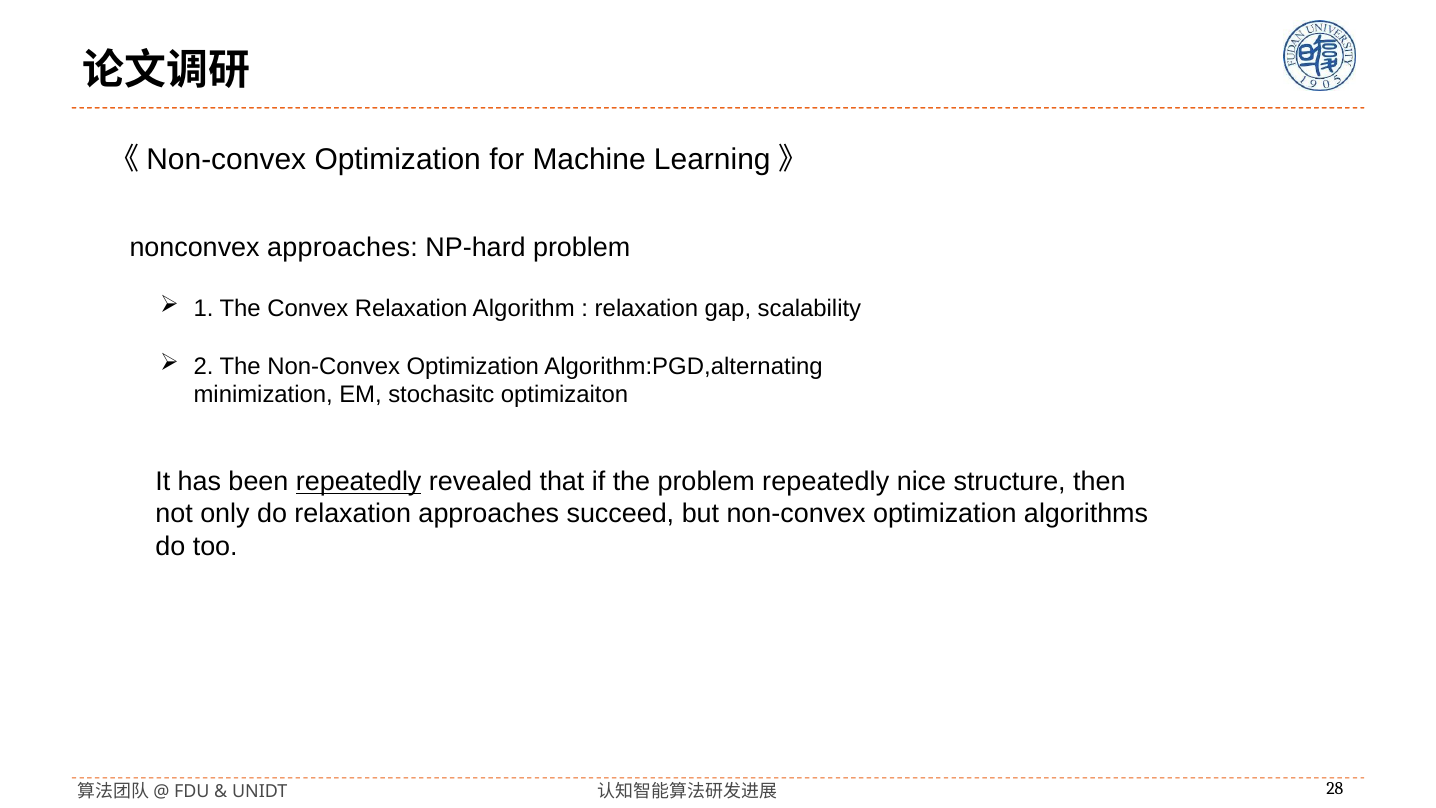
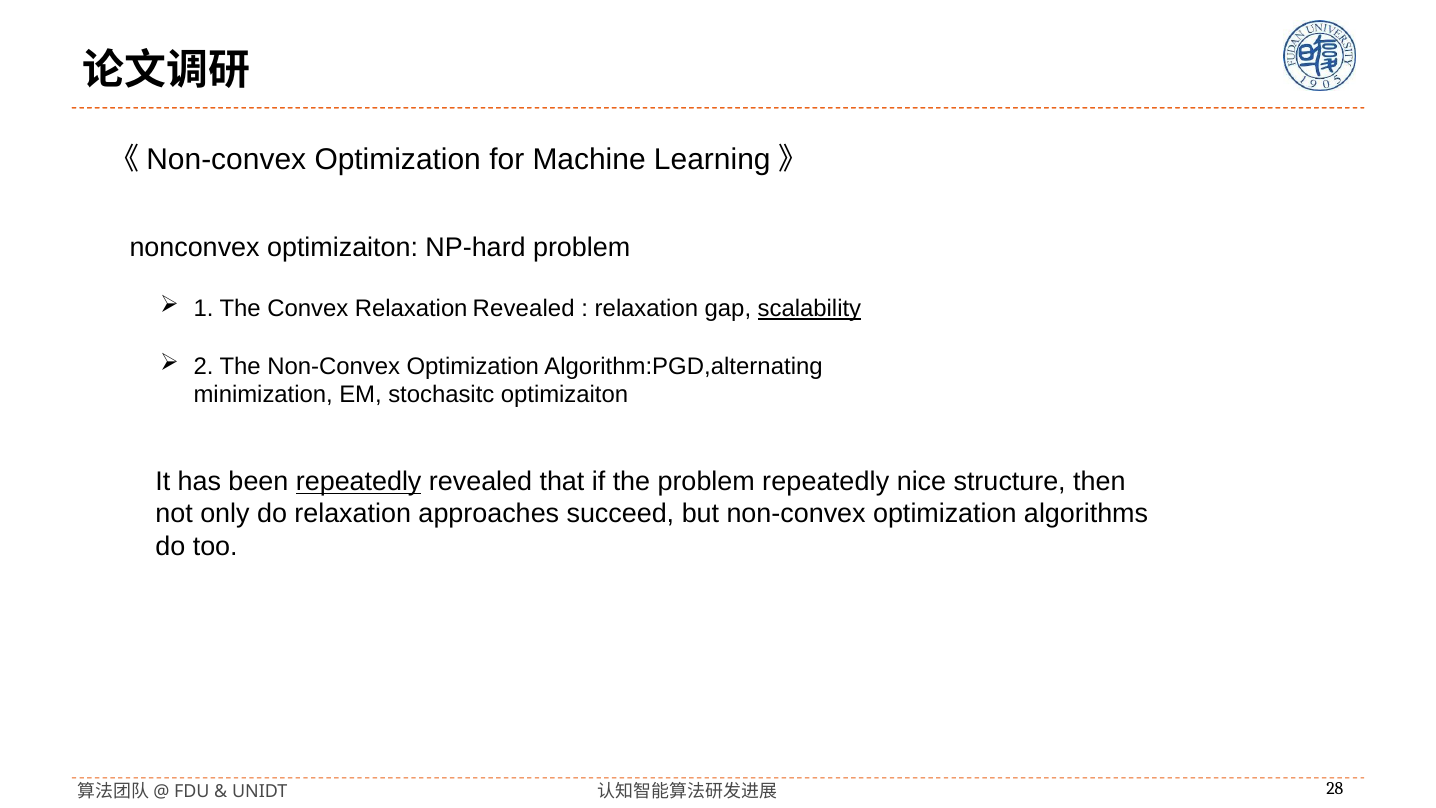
nonconvex approaches: approaches -> optimizaiton (343, 247)
Relaxation Algorithm: Algorithm -> Revealed (524, 309)
scalability underline: none -> present (809, 309)
